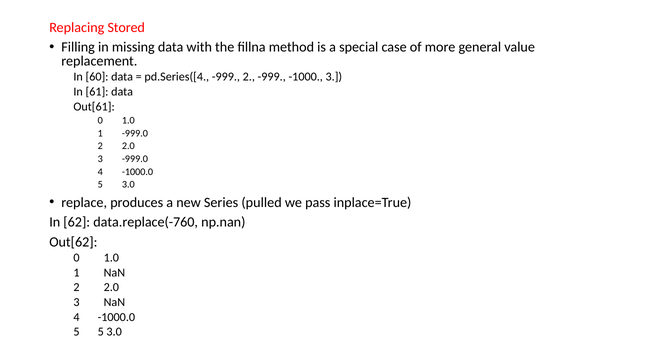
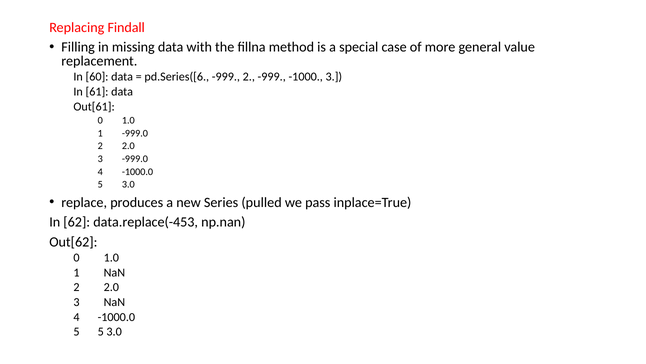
Stored: Stored -> Findall (126, 27)
pd.Series([4: pd.Series([4 -> pd.Series([6 (177, 77)
data.replace(-760: data.replace(-760 -> data.replace(-453 (146, 222)
